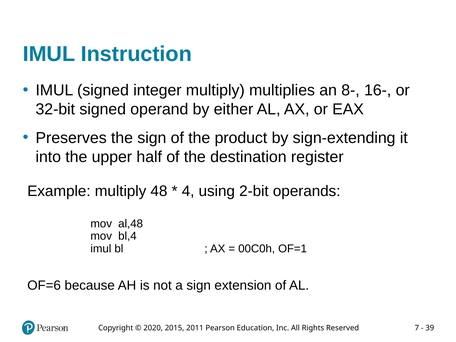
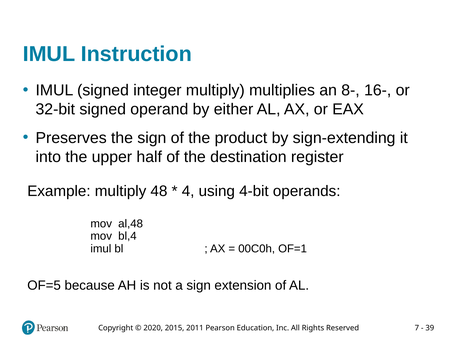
2-bit: 2-bit -> 4-bit (254, 191)
OF=6: OF=6 -> OF=5 (44, 286)
